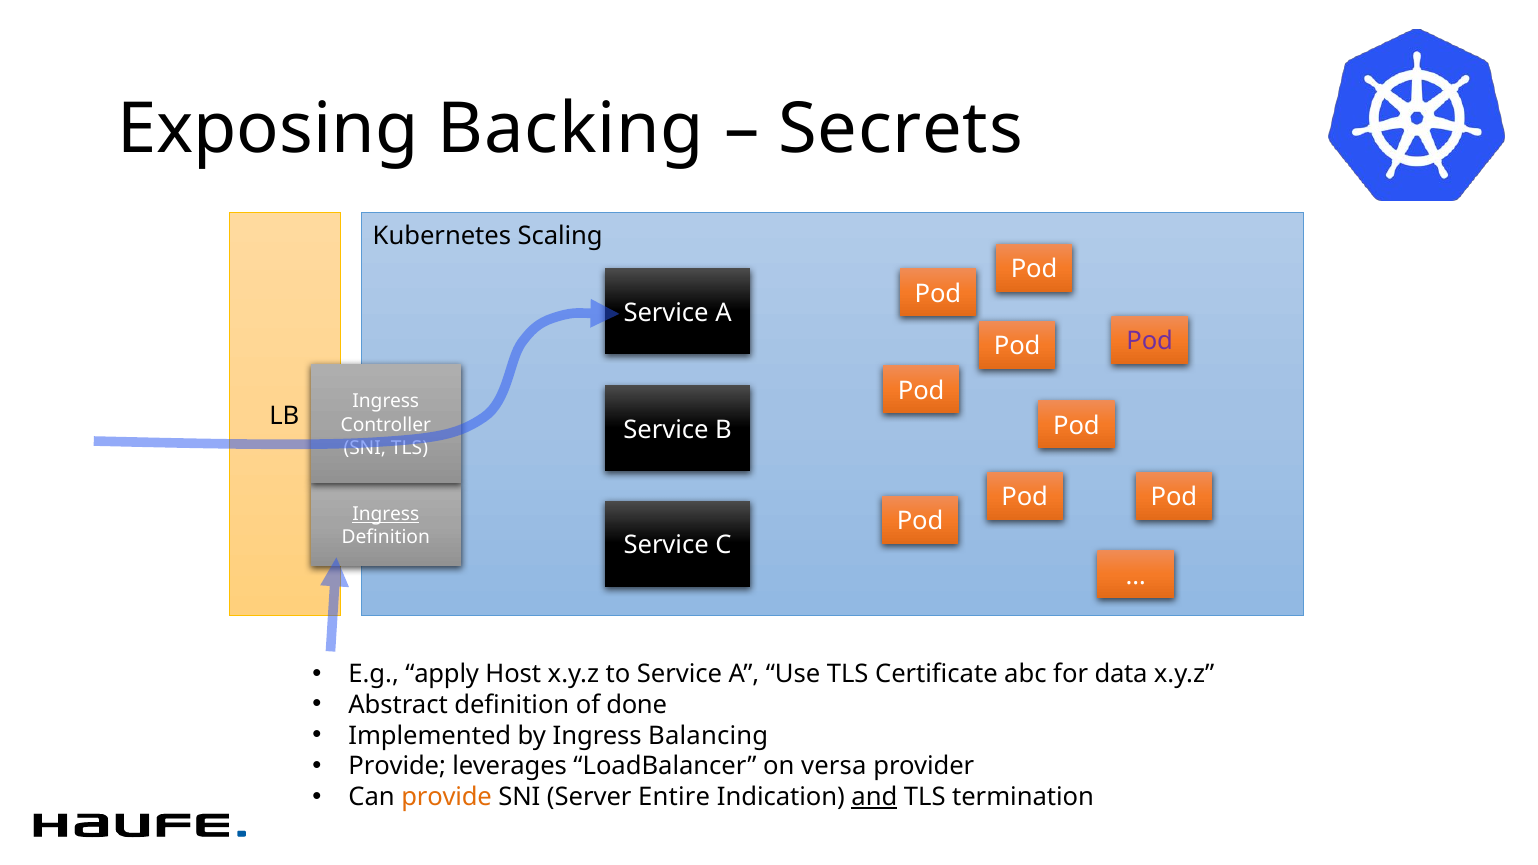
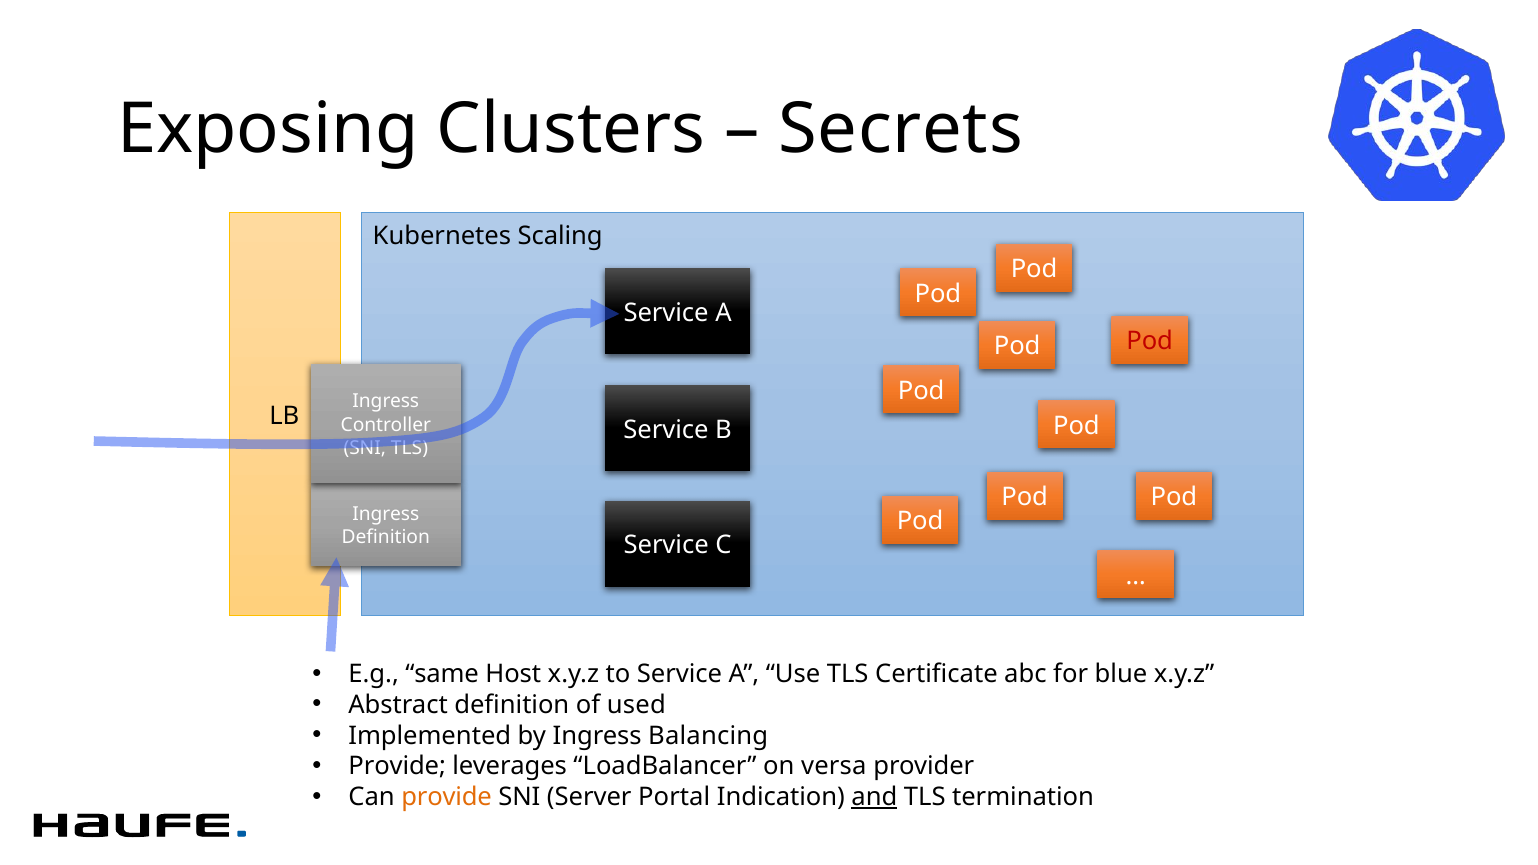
Backing: Backing -> Clusters (571, 129)
Pod colour: purple -> red (1150, 342)
Ingress underline: present -> none (386, 514)
apply: apply -> same (442, 674)
data: data -> blue (1121, 674)
done: done -> used (636, 705)
Entire: Entire -> Portal (674, 797)
